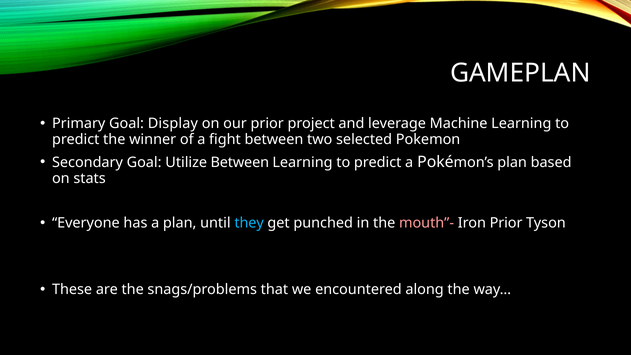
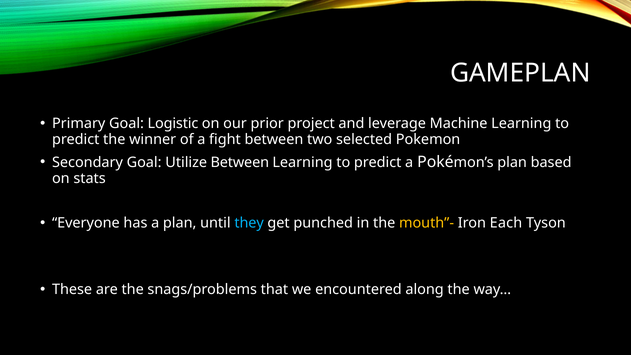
Display: Display -> Logistic (173, 124)
mouth”- colour: pink -> yellow (427, 223)
Iron Prior: Prior -> Each (506, 223)
